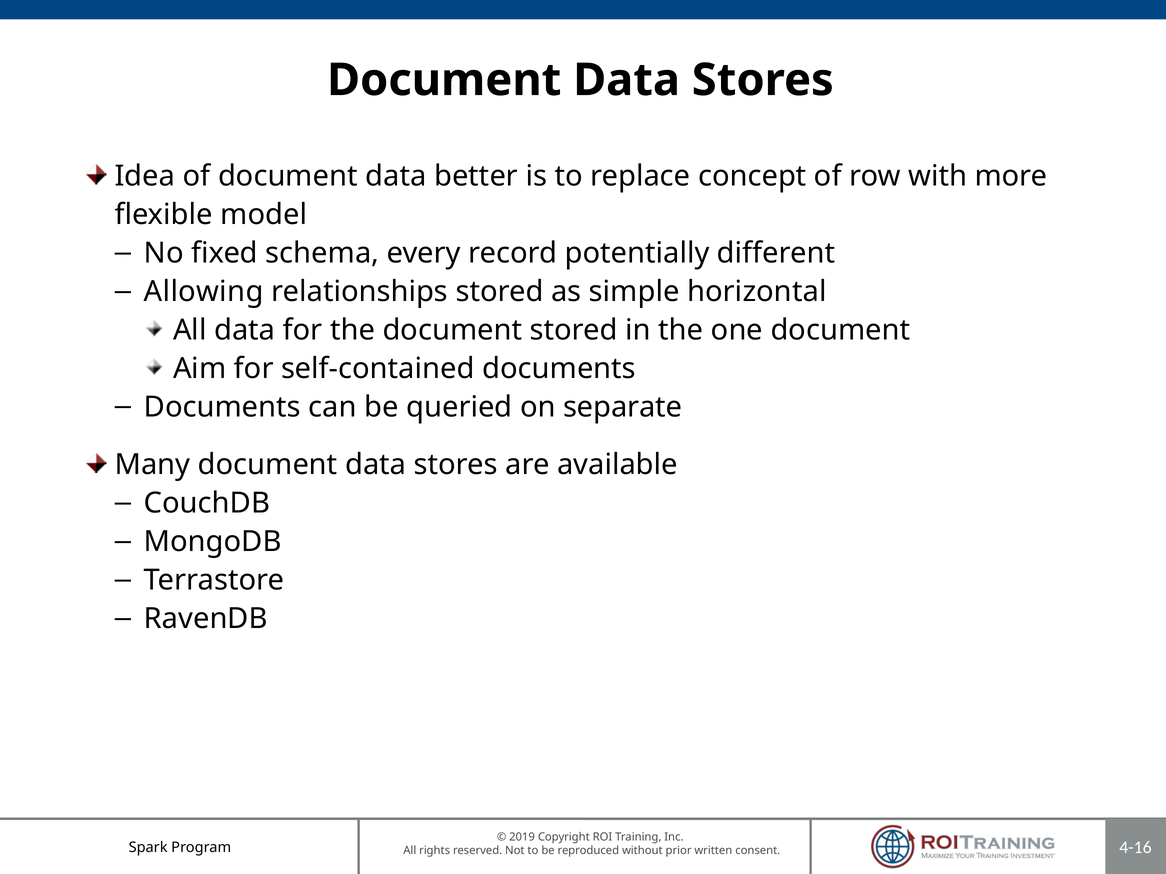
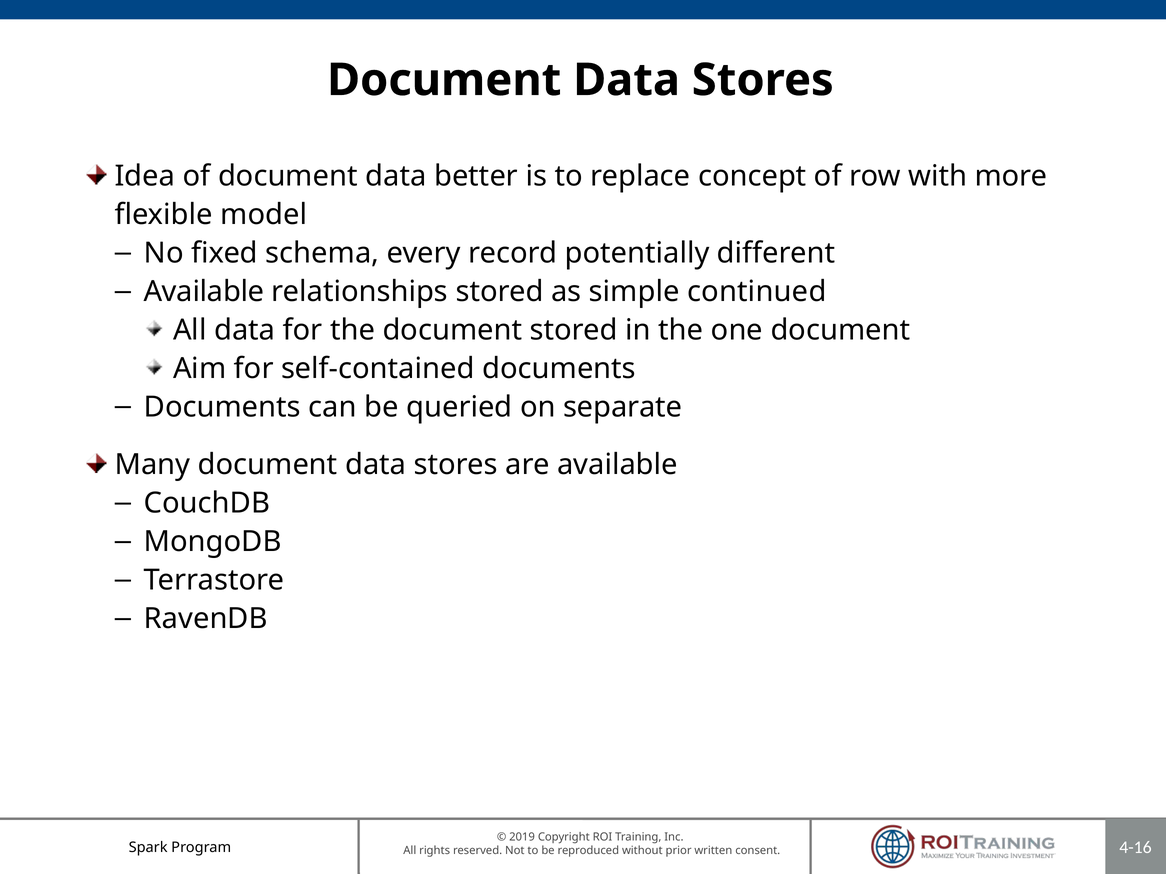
Allowing: Allowing -> Available (204, 292)
horizontal: horizontal -> continued (757, 292)
